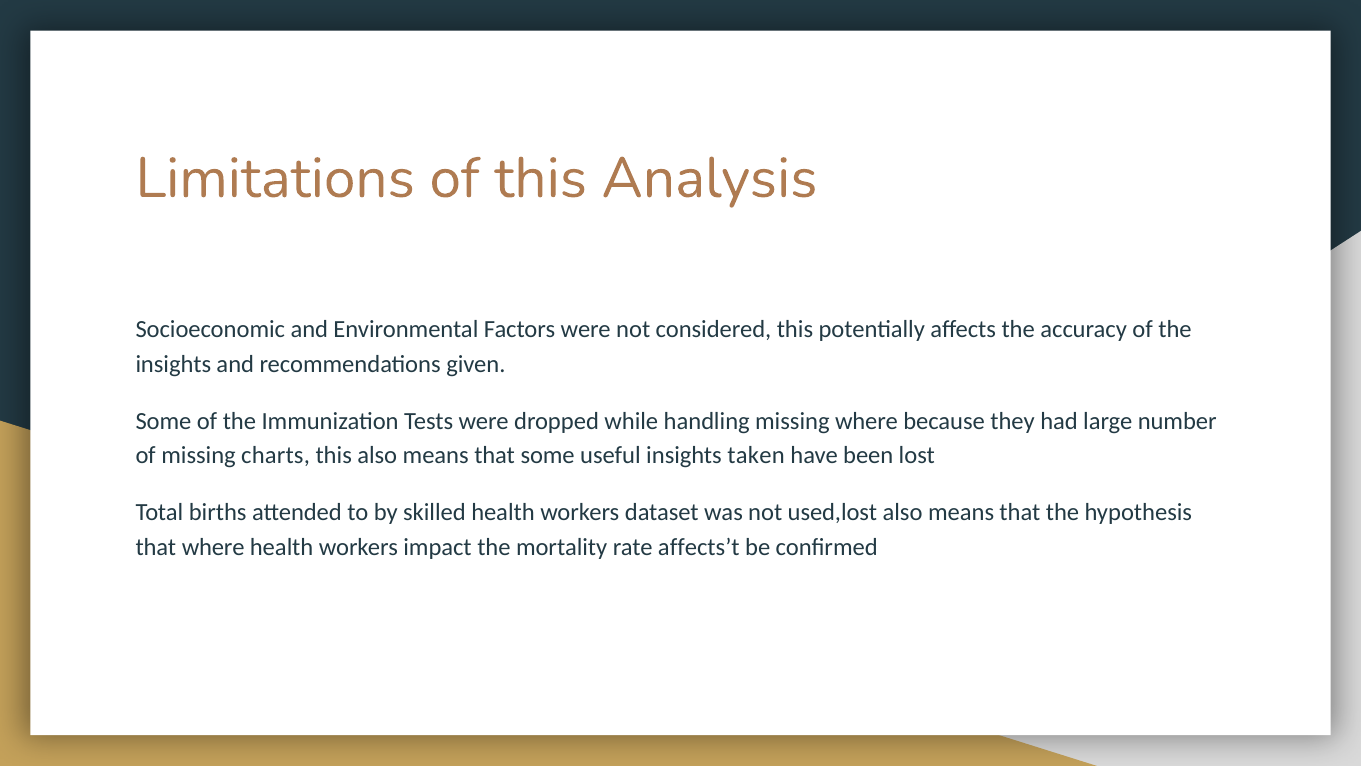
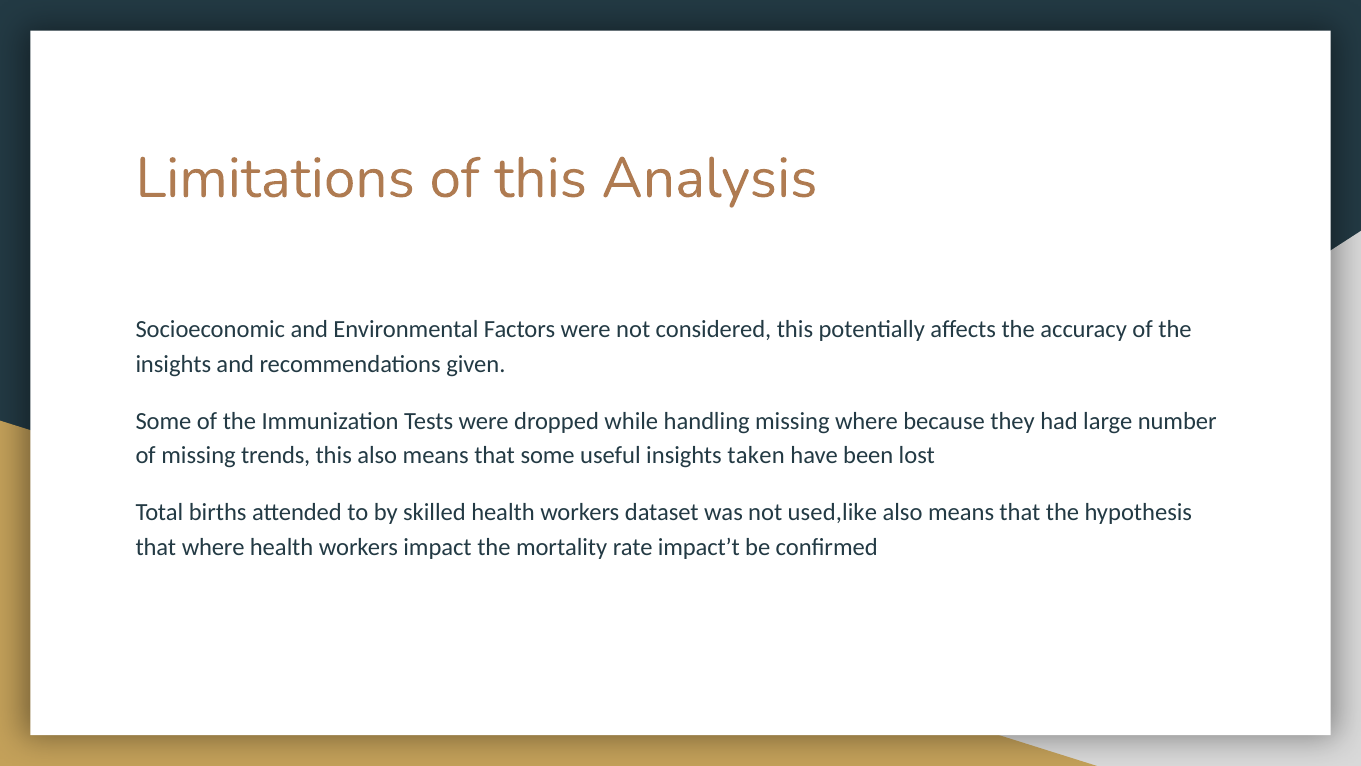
charts: charts -> trends (276, 455)
used,lost: used,lost -> used,like (832, 513)
affects’t: affects’t -> impact’t (699, 547)
